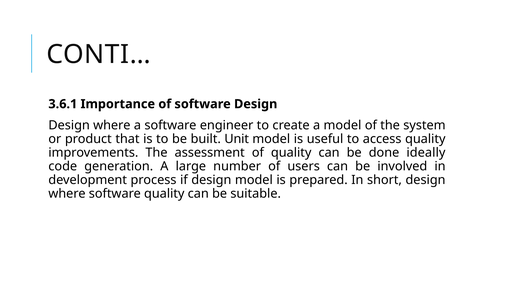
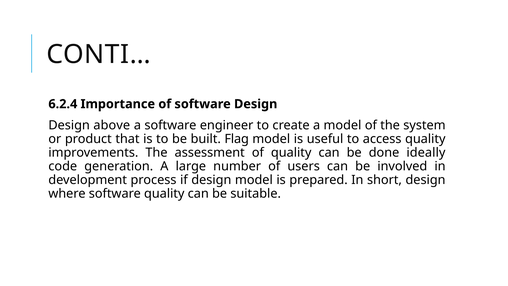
3.6.1: 3.6.1 -> 6.2.4 (63, 104)
where: where -> above (112, 125)
Unit: Unit -> Flag (237, 139)
